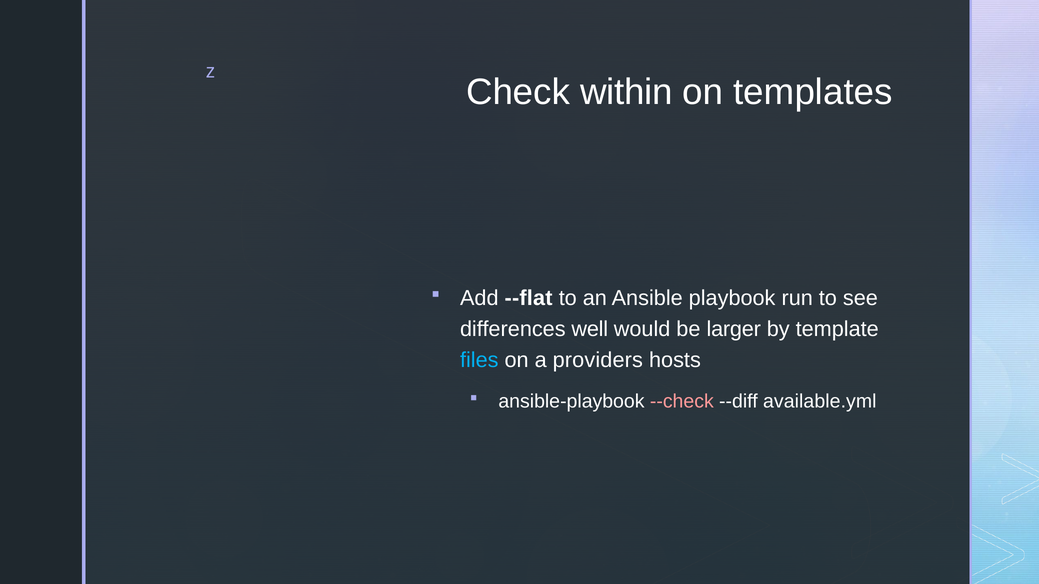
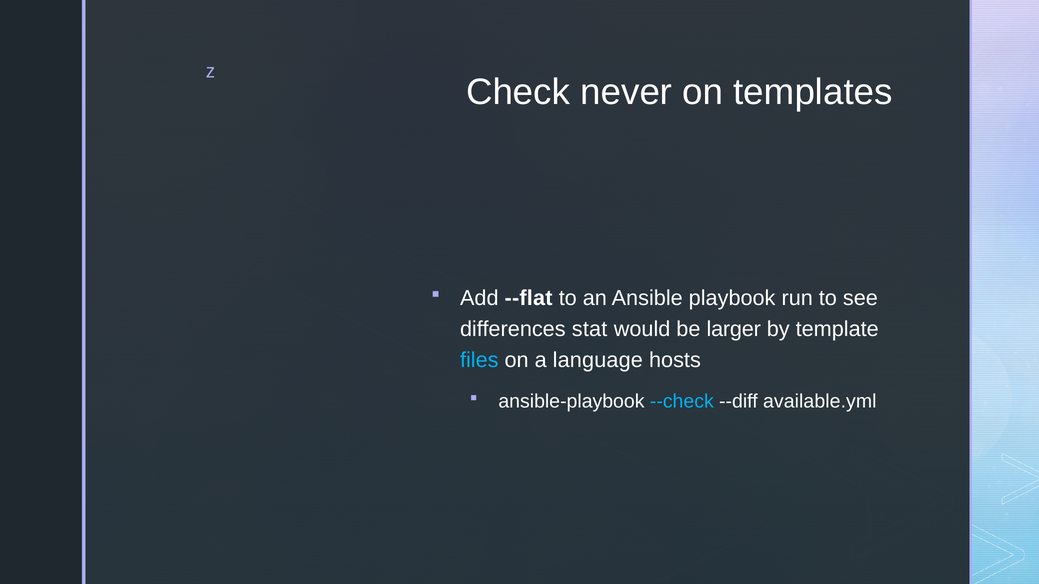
within: within -> never (626, 92)
well: well -> stat (590, 329)
providers: providers -> language (598, 361)
--check colour: pink -> light blue (682, 402)
